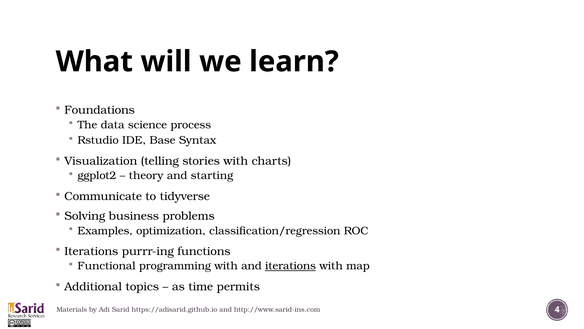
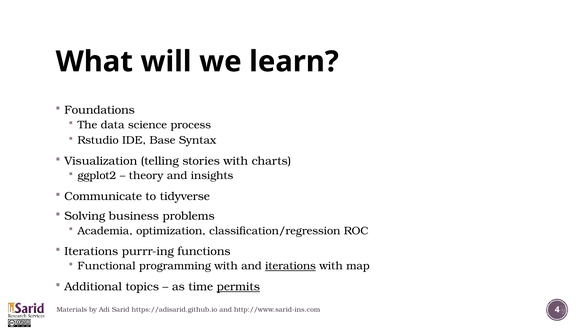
starting: starting -> insights (212, 175)
Examples: Examples -> Academia (105, 230)
permits underline: none -> present (238, 286)
